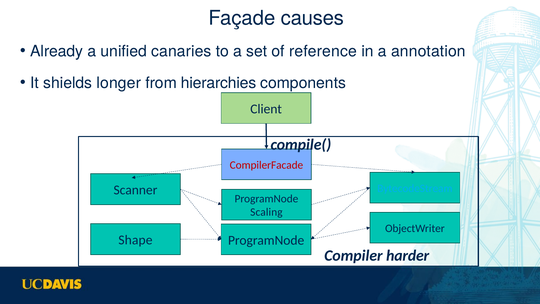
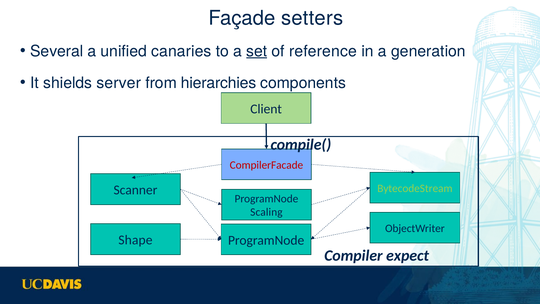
causes: causes -> setters (312, 18)
Already: Already -> Several (57, 51)
set underline: none -> present (257, 51)
annotation: annotation -> generation (428, 51)
longer: longer -> server (119, 83)
BytecodeStream colour: light blue -> light green (415, 188)
harder: harder -> expect (408, 255)
